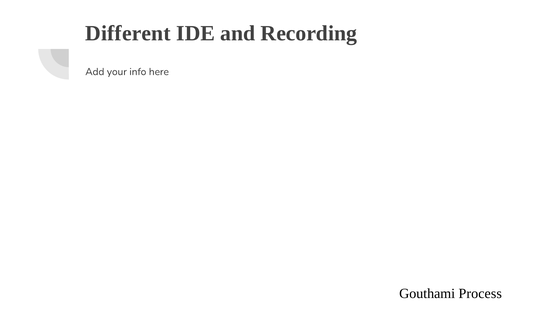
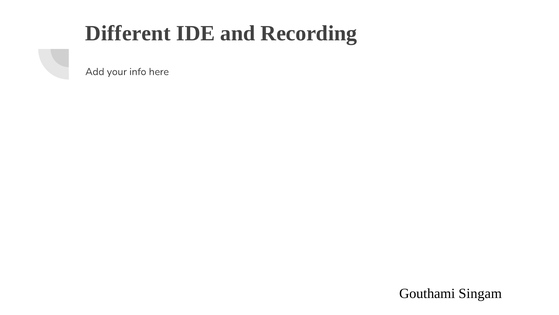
Process: Process -> Singam (480, 293)
